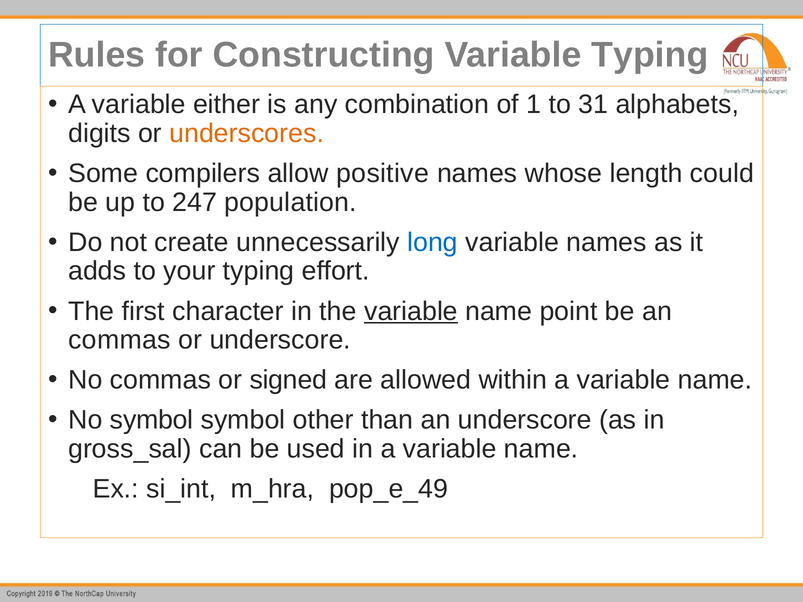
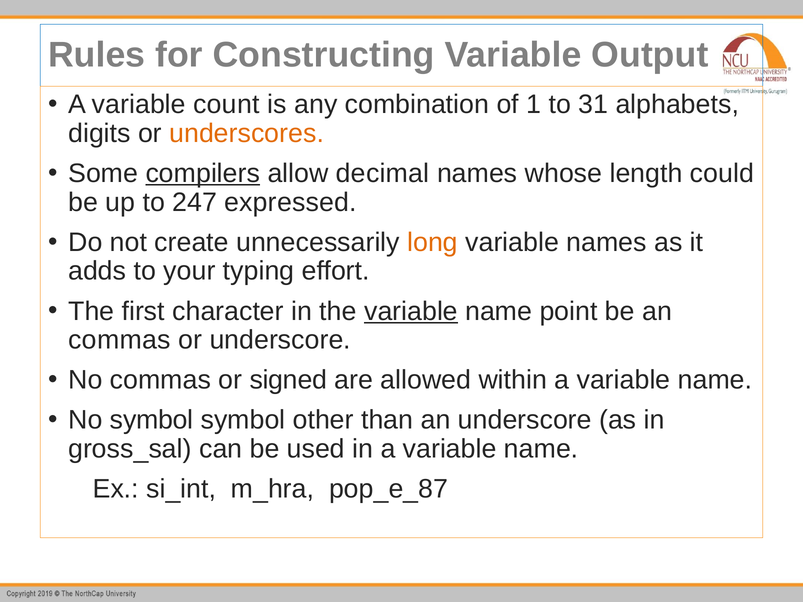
Variable Typing: Typing -> Output (650, 55)
either: either -> count (226, 104)
compilers underline: none -> present (203, 173)
positive: positive -> decimal (383, 173)
population: population -> expressed (290, 202)
long colour: blue -> orange (433, 242)
pop_e_49: pop_e_49 -> pop_e_87 (389, 489)
